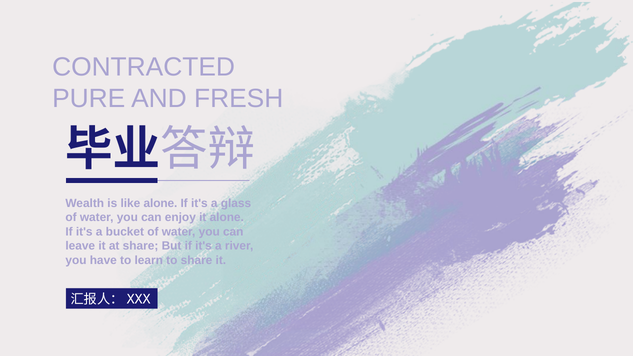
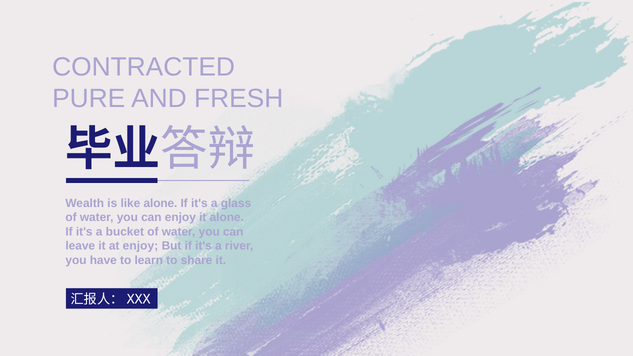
at share: share -> enjoy (140, 246)
